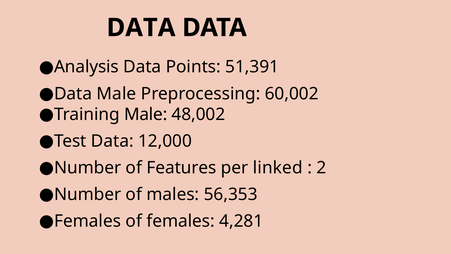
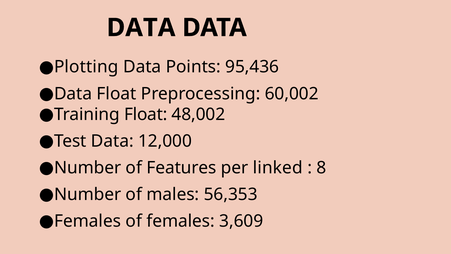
Analysis: Analysis -> Plotting (86, 67)
51,391: 51,391 -> 95,436 (252, 67)
Data Male: Male -> Float (117, 94)
Training Male: Male -> Float (146, 114)
2: 2 -> 8 (322, 168)
4,281: 4,281 -> 3,609 (241, 221)
